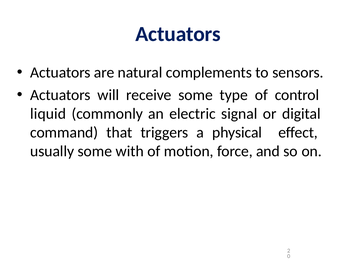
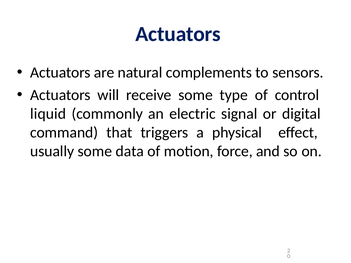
with: with -> data (130, 151)
